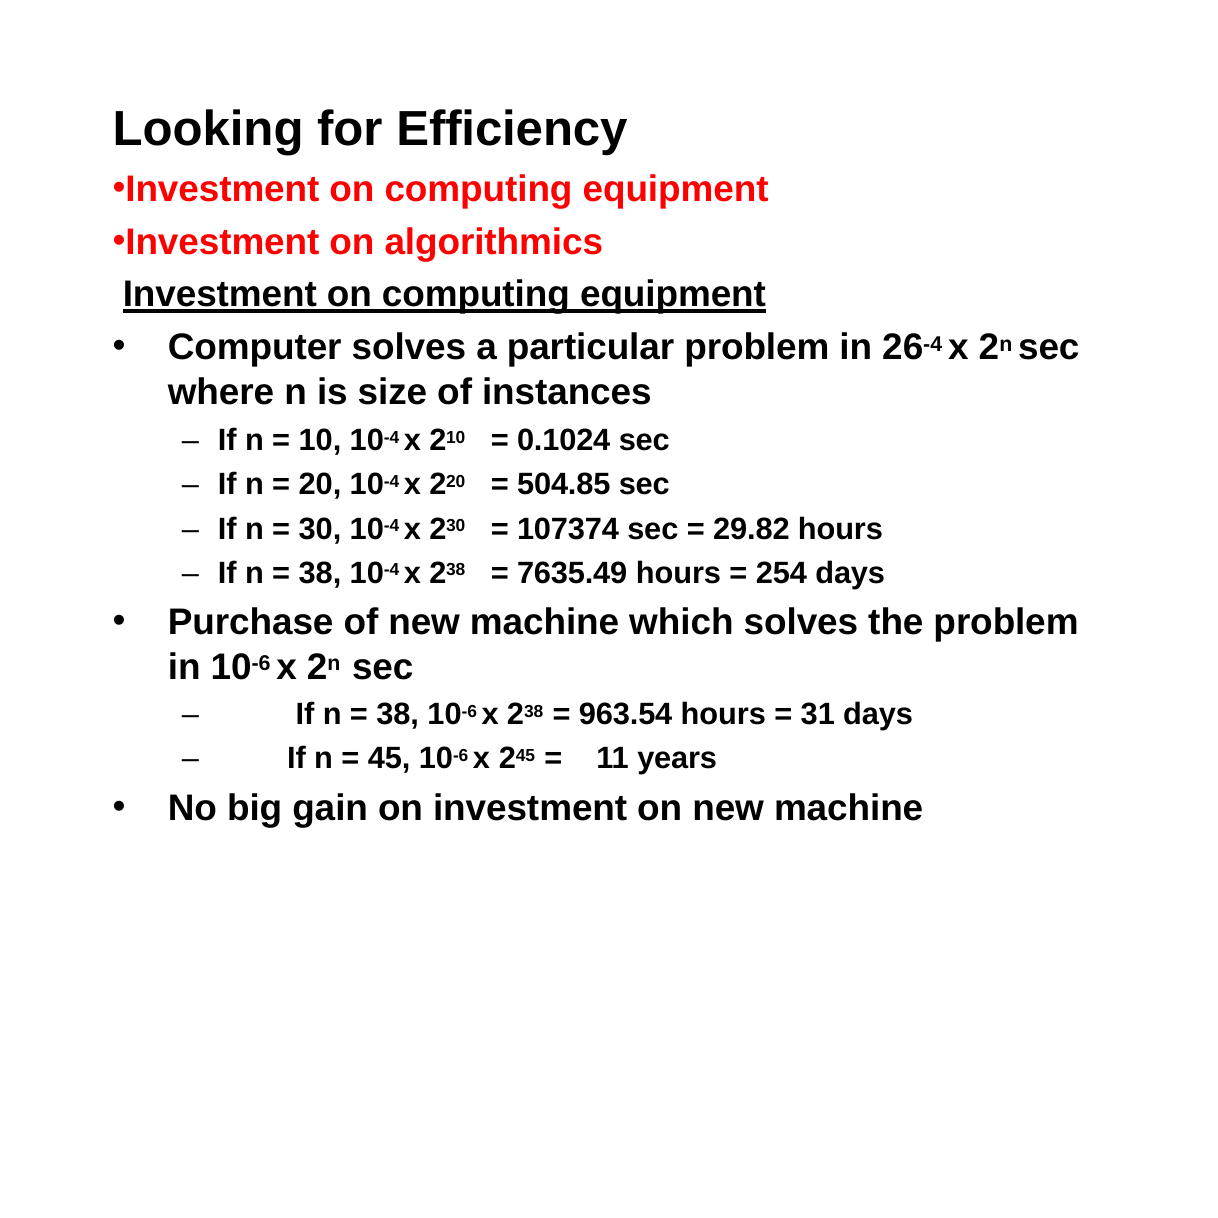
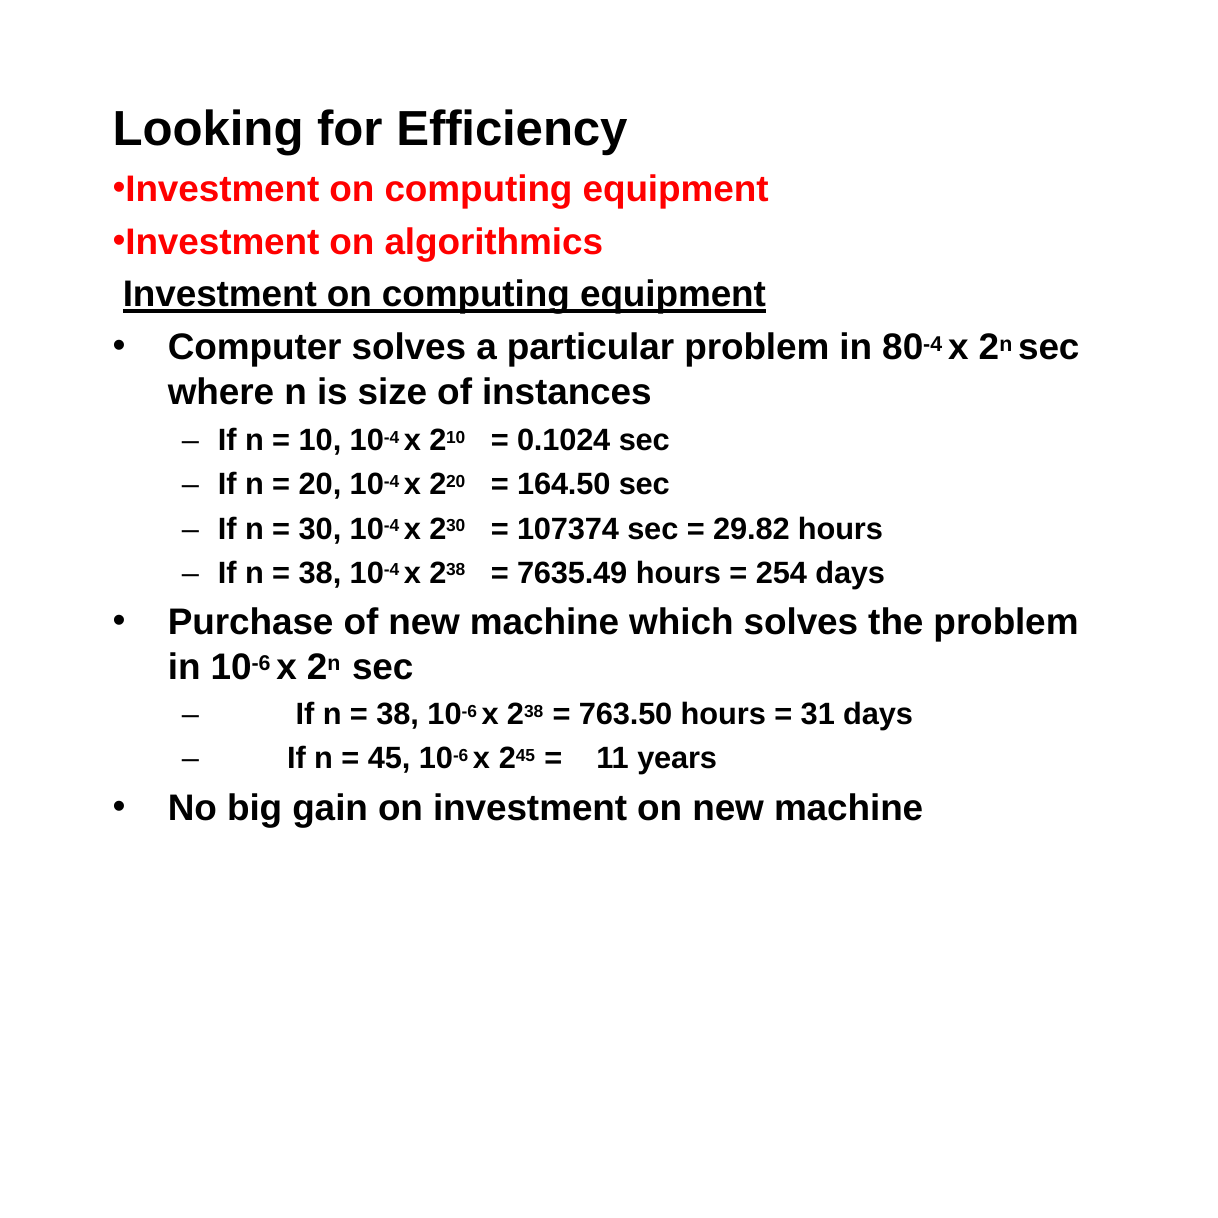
26: 26 -> 80 (903, 348)
504.85: 504.85 -> 164.50 (564, 485)
963.54: 963.54 -> 763.50 (626, 715)
